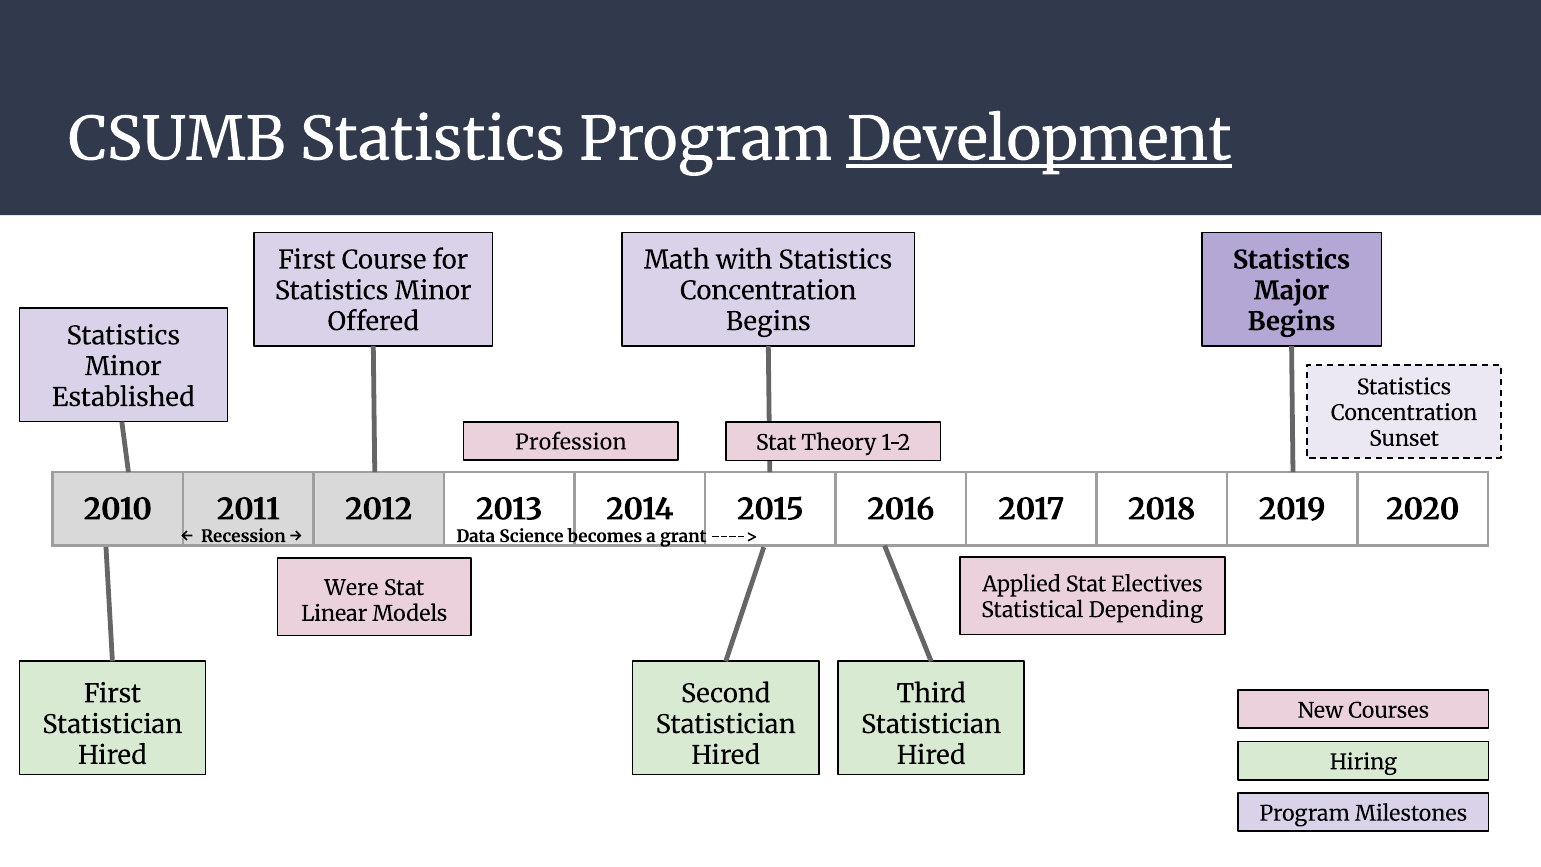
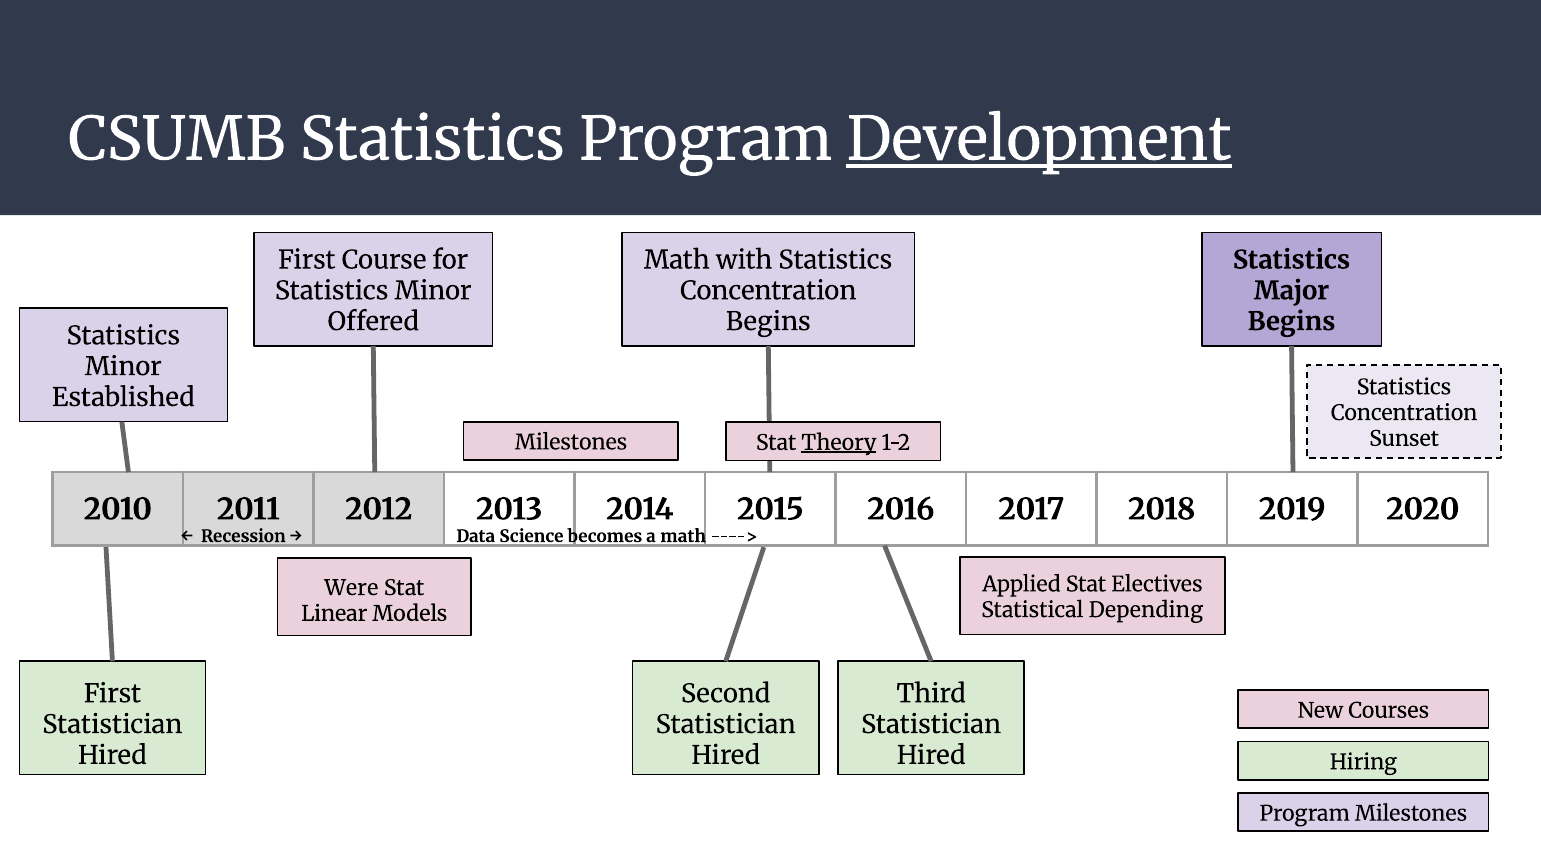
Profession: Profession -> Milestones (571, 442)
Theory underline: none -> present (839, 443)
a grant: grant -> math (683, 536)
